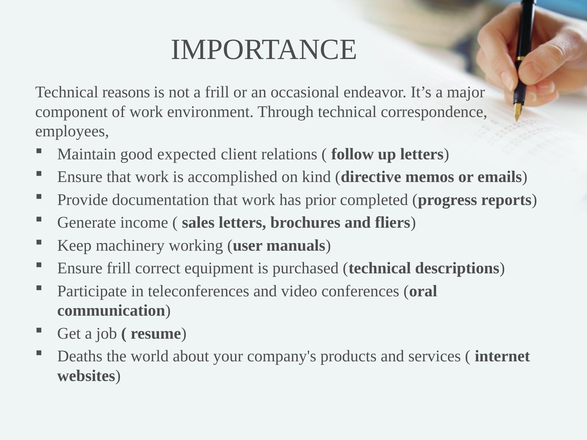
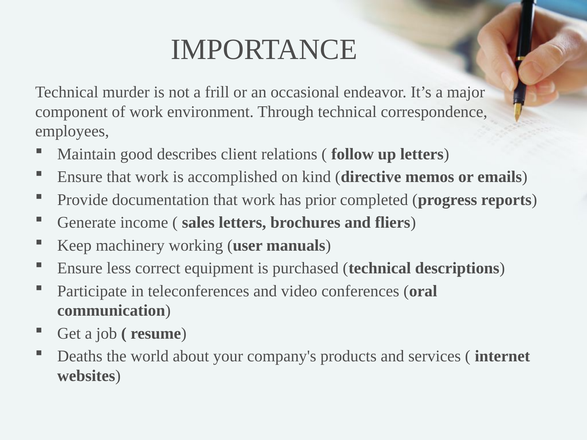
reasons: reasons -> murder (126, 92)
expected: expected -> describes (187, 154)
Ensure frill: frill -> less (119, 268)
